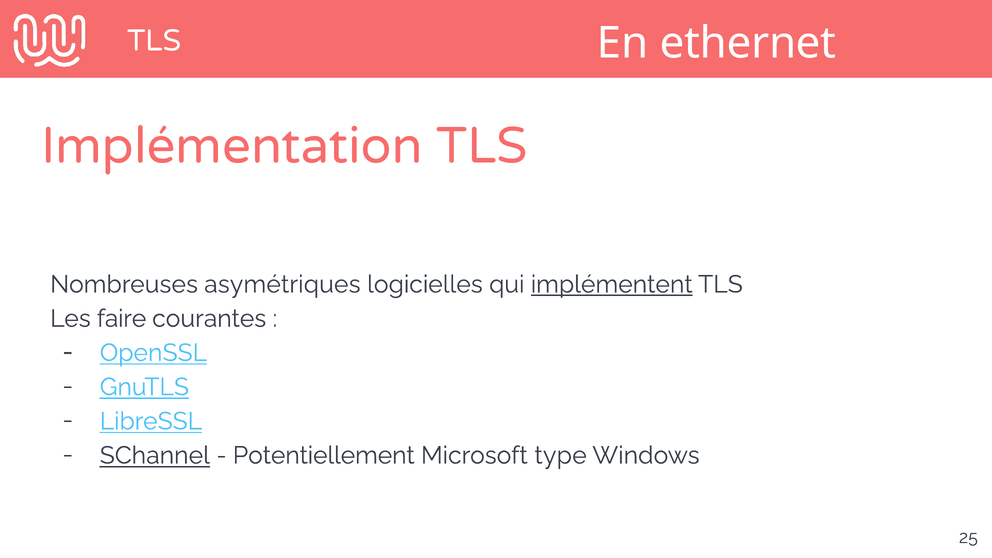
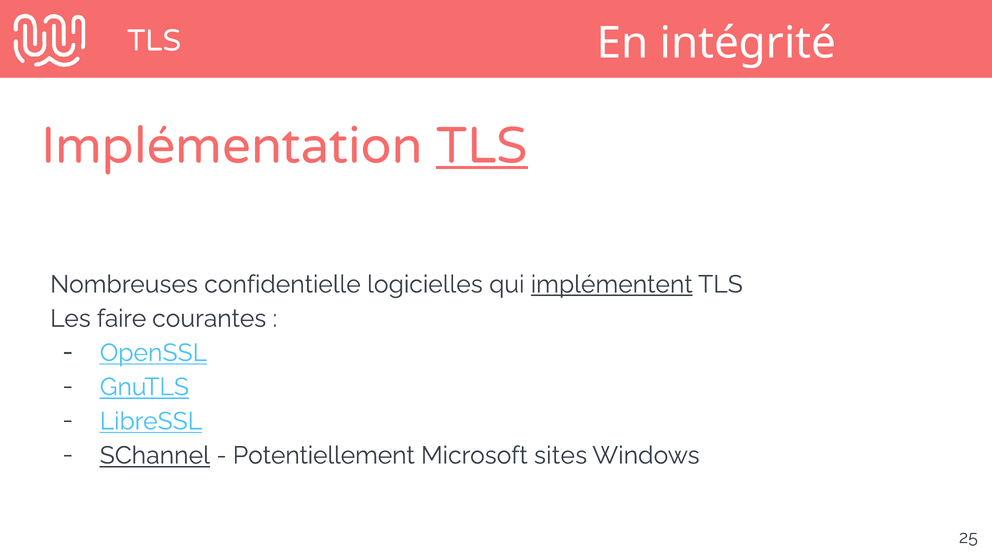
ethernet: ethernet -> intégrité (748, 43)
TLS underline: none -> present (482, 146)
asymétriques: asymétriques -> confidentielle (282, 284)
type: type -> sites (561, 455)
